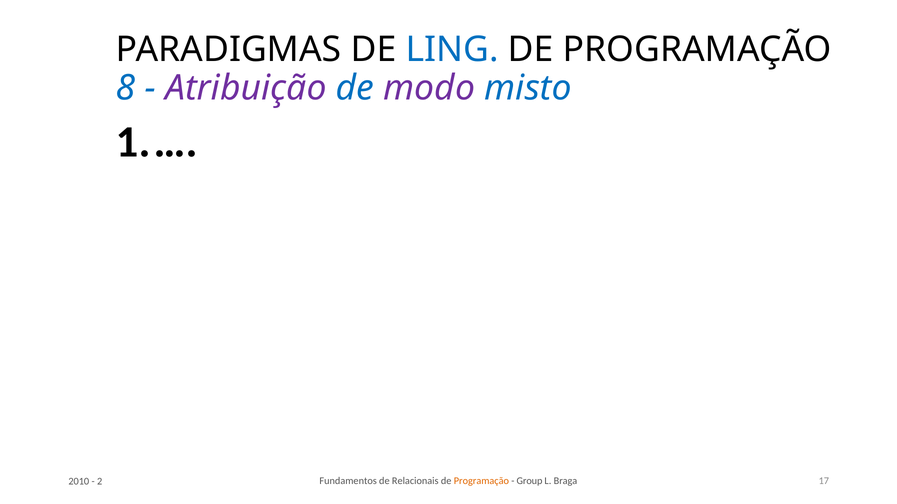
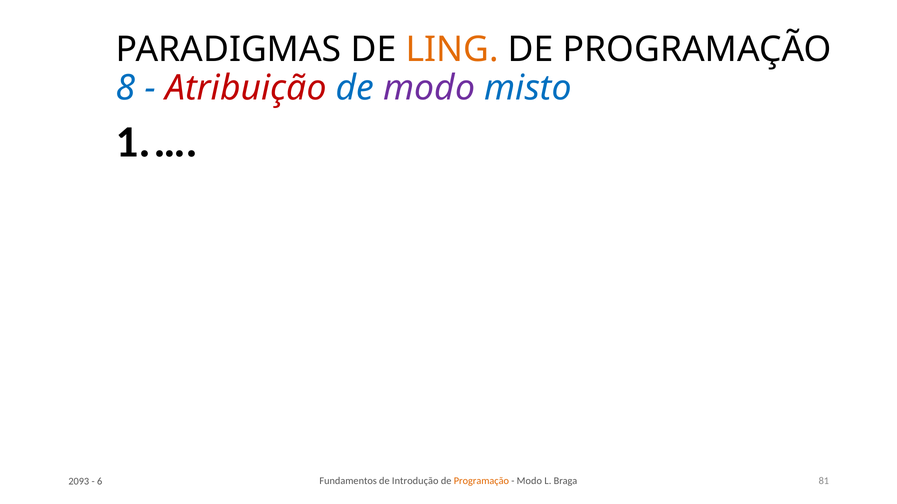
LING colour: blue -> orange (452, 50)
Atribuição colour: purple -> red (246, 88)
Relacionais: Relacionais -> Introdução (415, 482)
Group: Group -> Modo (529, 482)
17: 17 -> 81 (824, 482)
2010: 2010 -> 2093 (79, 482)
2: 2 -> 6 (100, 482)
